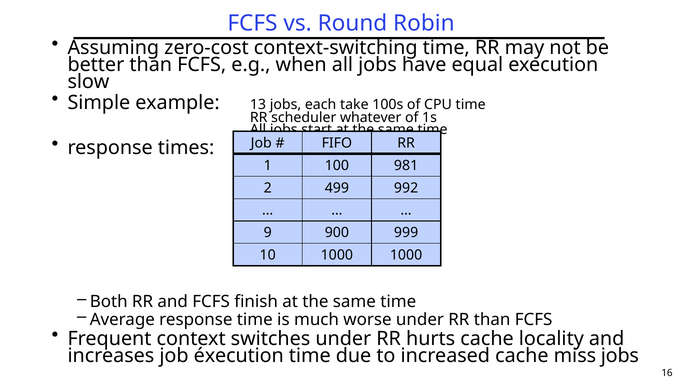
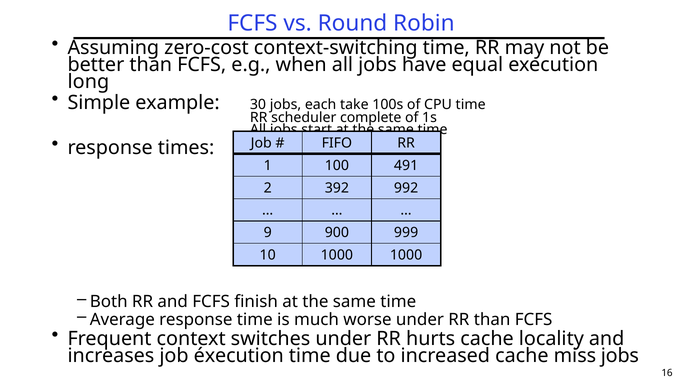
slow: slow -> long (88, 82)
13: 13 -> 30 (258, 104)
whatever: whatever -> complete (371, 118)
981: 981 -> 491 (406, 166)
499: 499 -> 392 (337, 188)
